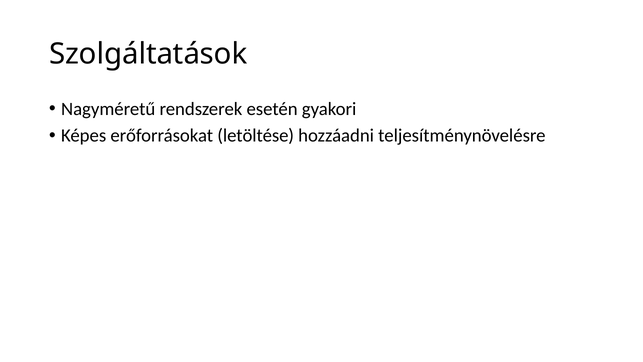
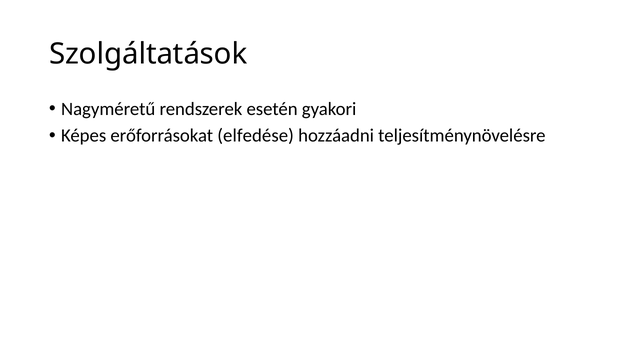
letöltése: letöltése -> elfedése (256, 136)
